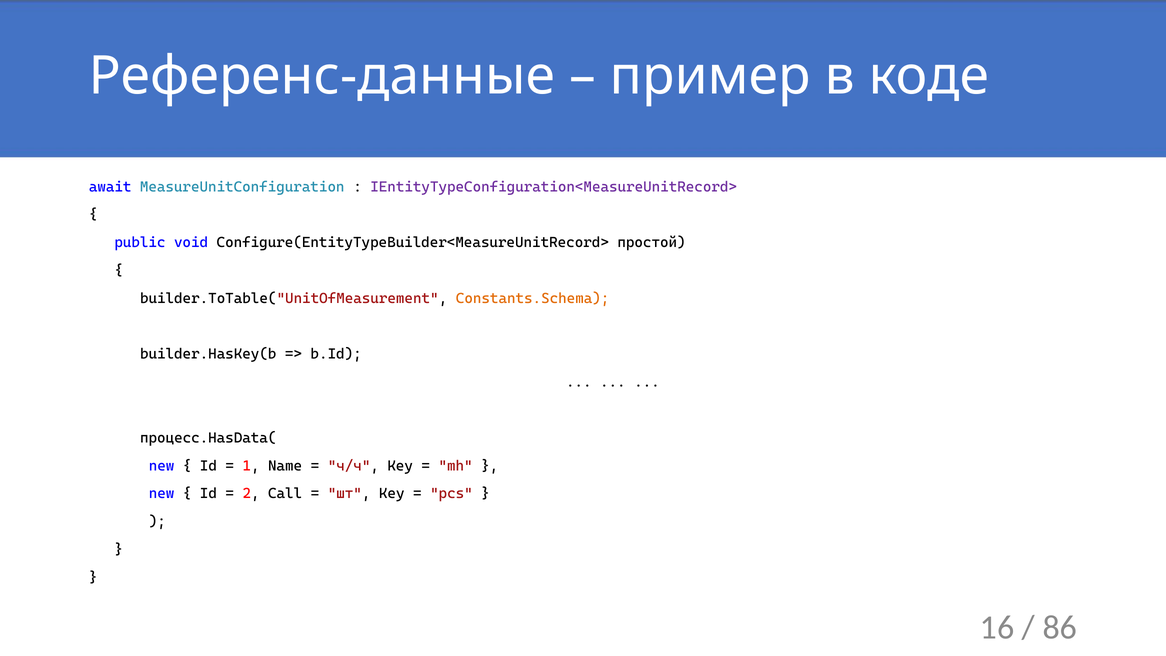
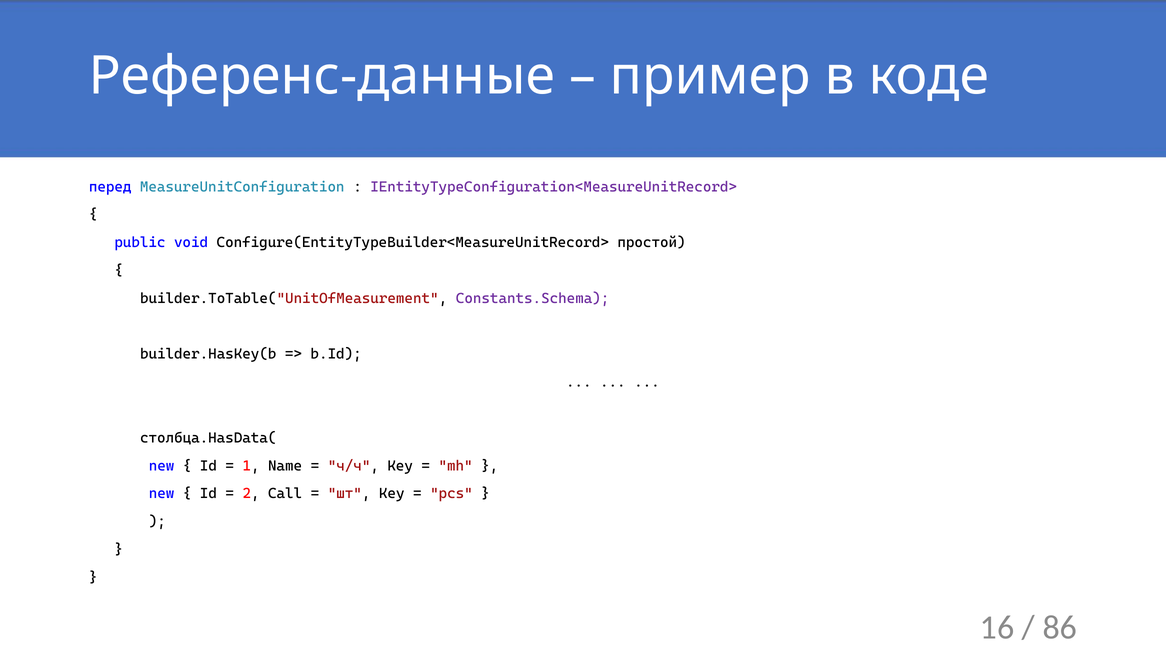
await: await -> перед (110, 187)
Constants.Schema colour: orange -> purple (533, 298)
процесс.HasData(: процесс.HasData( -> столбца.HasData( (208, 438)
